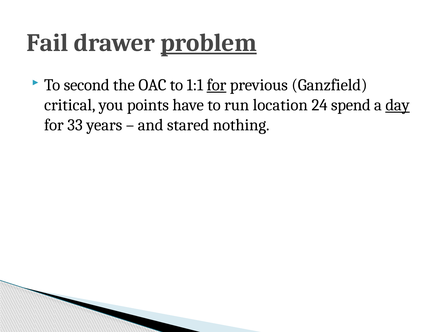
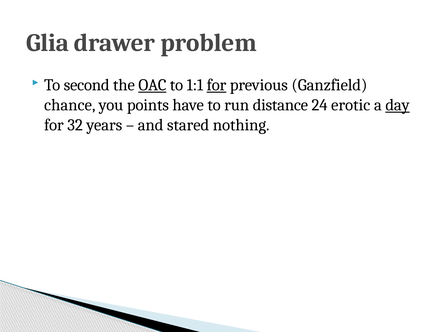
Fail: Fail -> Glia (48, 43)
problem underline: present -> none (209, 43)
OAC underline: none -> present (152, 85)
critical: critical -> chance (70, 105)
location: location -> distance (280, 105)
spend: spend -> erotic (351, 105)
33: 33 -> 32 (75, 125)
